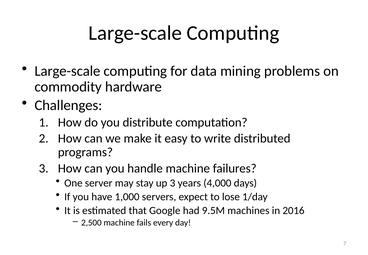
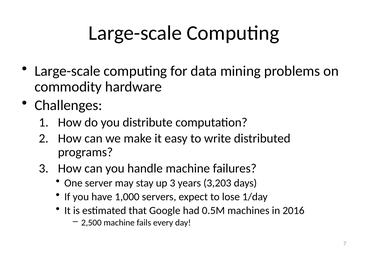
4,000: 4,000 -> 3,203 (217, 183)
9.5M: 9.5M -> 0.5M (213, 210)
